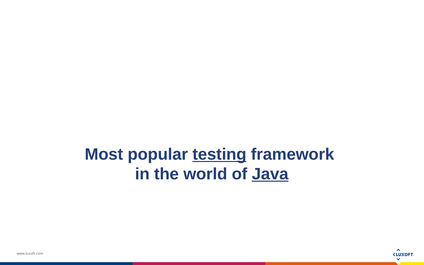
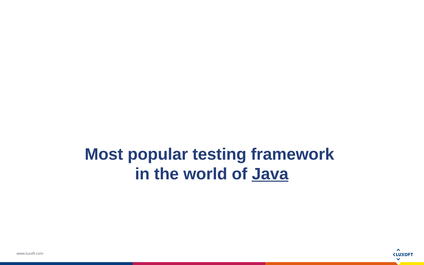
testing underline: present -> none (219, 154)
